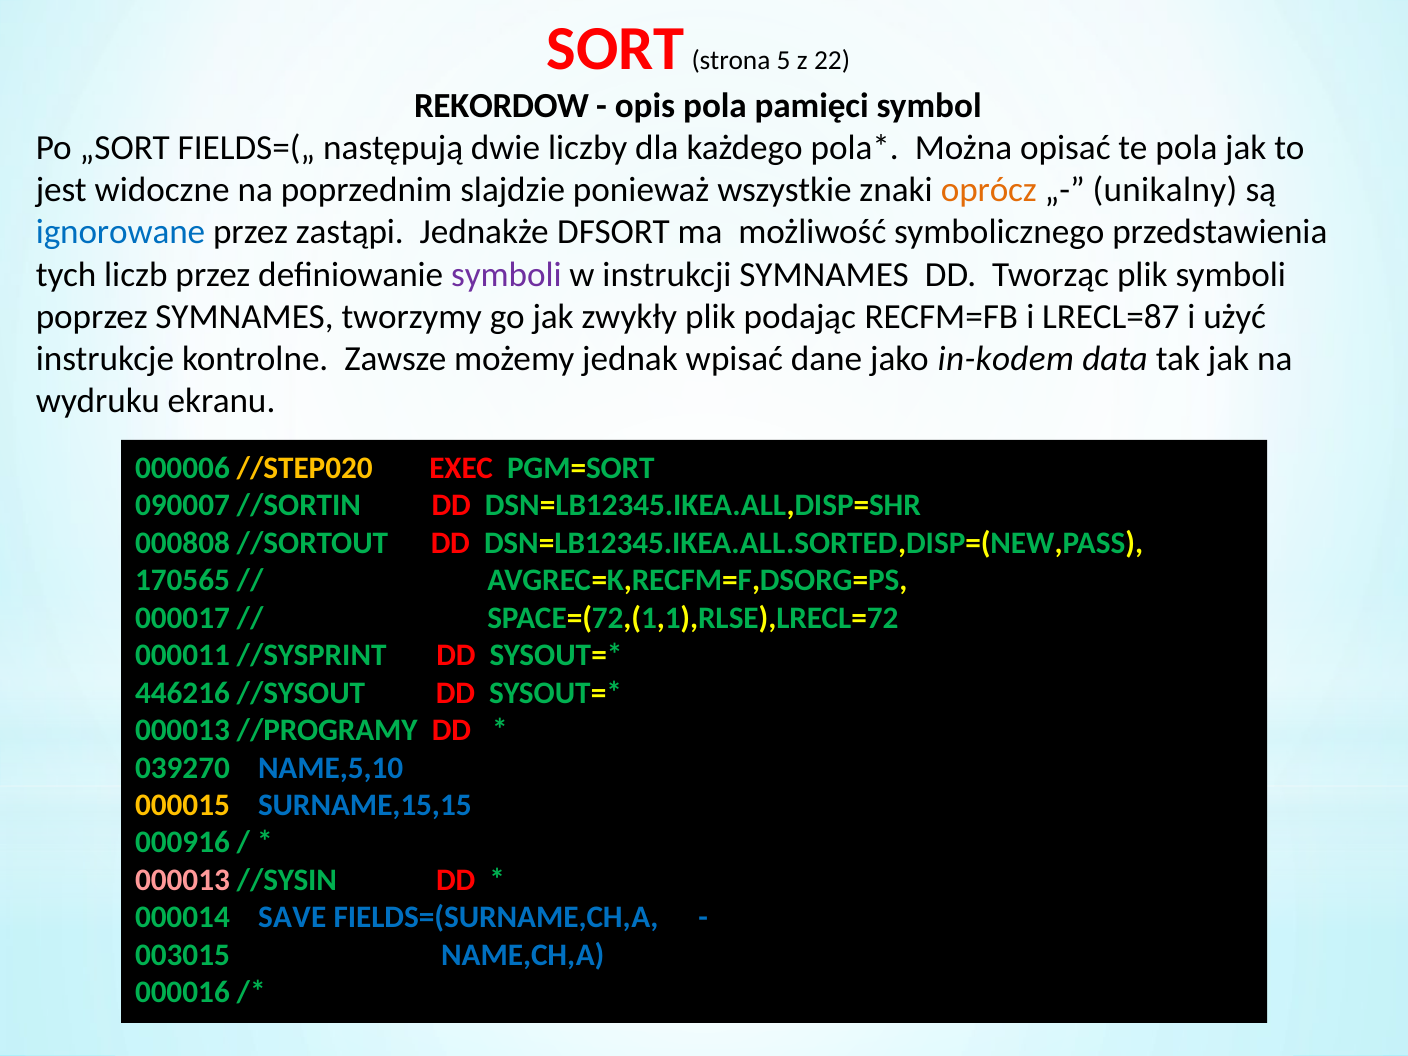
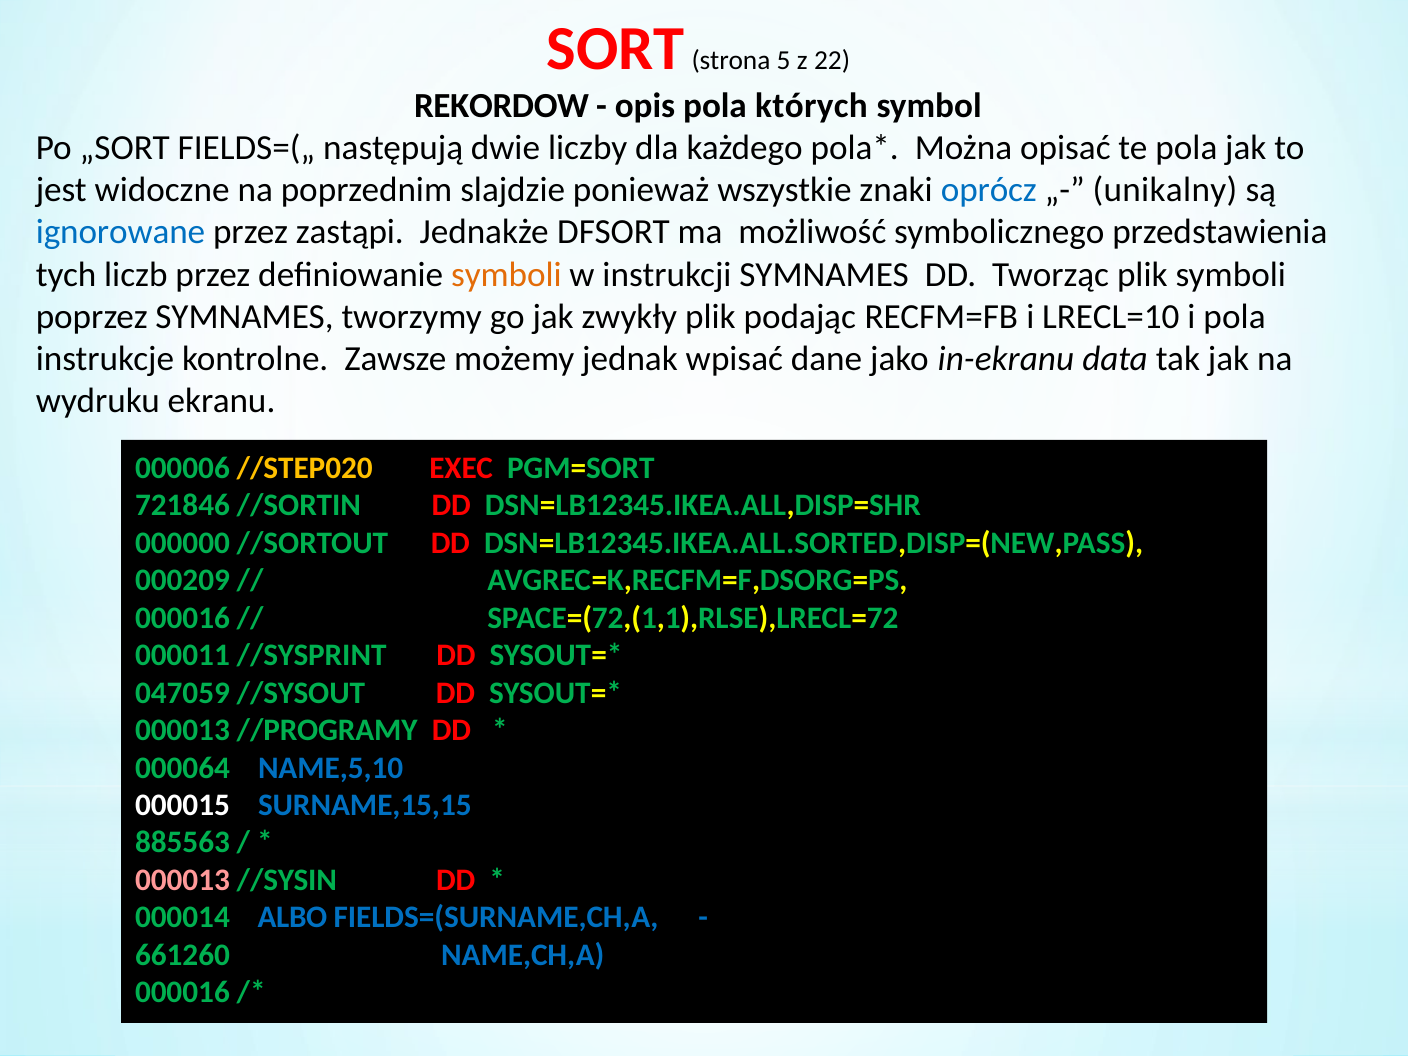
pamięci: pamięci -> których (811, 106)
oprócz colour: orange -> blue (989, 190)
symboli colour: purple -> orange (506, 275)
LRECL=87: LRECL=87 -> LRECL=10 (1111, 317)
i użyć: użyć -> pola (1235, 317)
in-kodem: in-kodem -> in-ekranu (1006, 359)
090007: 090007 -> 721846 (182, 505)
000808: 000808 -> 000000 (182, 543)
170565: 170565 -> 000209 (182, 580)
000017: 000017 -> 000016 (182, 618)
446216: 446216 -> 047059 (182, 693)
039270: 039270 -> 000064 (182, 768)
000015 colour: yellow -> white (182, 805)
000916: 000916 -> 885563 (182, 843)
SAVE: SAVE -> ALBO (292, 918)
003015: 003015 -> 661260 (182, 955)
